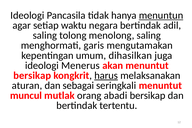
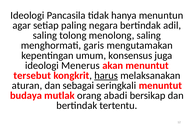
menuntun underline: present -> none (161, 15)
waktu: waktu -> paling (74, 25)
dihasilkan: dihasilkan -> konsensus (130, 55)
bersikap: bersikap -> tersebut (32, 75)
muncul: muncul -> budaya (26, 95)
